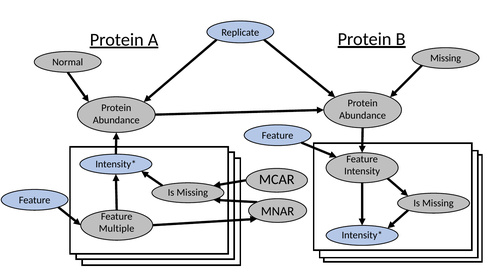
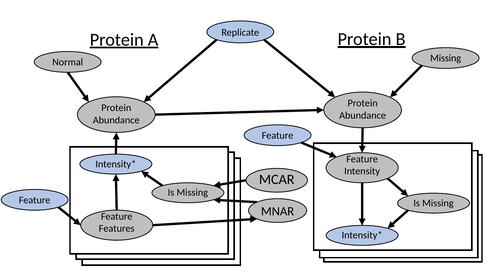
Multiple: Multiple -> Features (117, 229)
